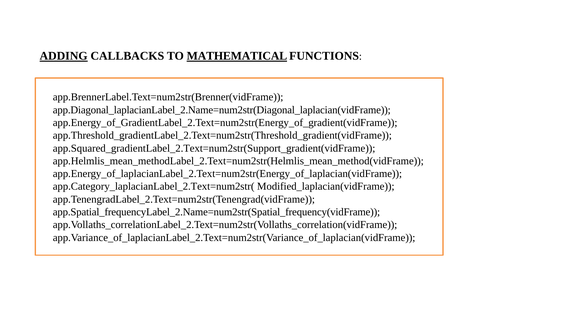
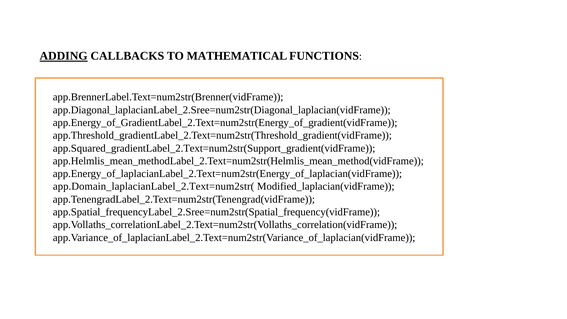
MATHEMATICAL underline: present -> none (237, 56)
app.Diagonal_laplacianLabel_2.Name=num2str(Diagonal_laplacian(vidFrame: app.Diagonal_laplacianLabel_2.Name=num2str(Diagonal_laplacian(vidFrame -> app.Diagonal_laplacianLabel_2.Sree=num2str(Diagonal_laplacian(vidFrame (222, 110)
app.Category_laplacianLabel_2.Text=num2str(: app.Category_laplacianLabel_2.Text=num2str( -> app.Domain_laplacianLabel_2.Text=num2str( (154, 186)
app.Spatial_frequencyLabel_2.Name=num2str(Spatial_frequency(vidFrame: app.Spatial_frequencyLabel_2.Name=num2str(Spatial_frequency(vidFrame -> app.Spatial_frequencyLabel_2.Sree=num2str(Spatial_frequency(vidFrame (216, 212)
